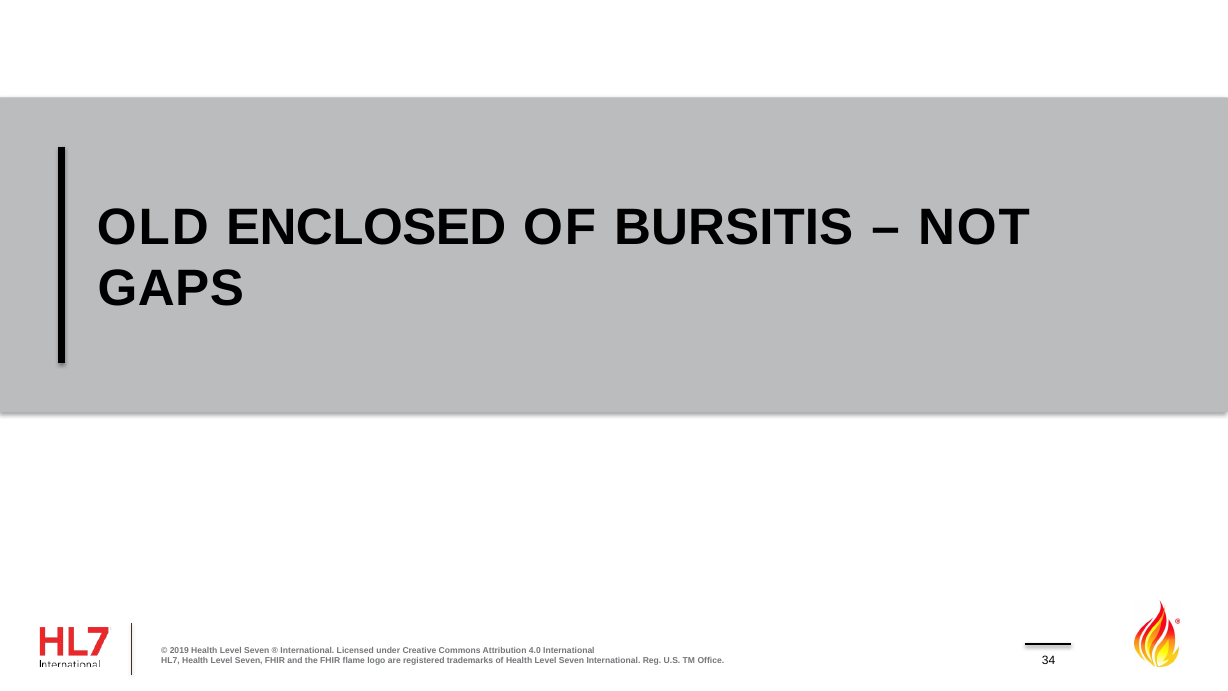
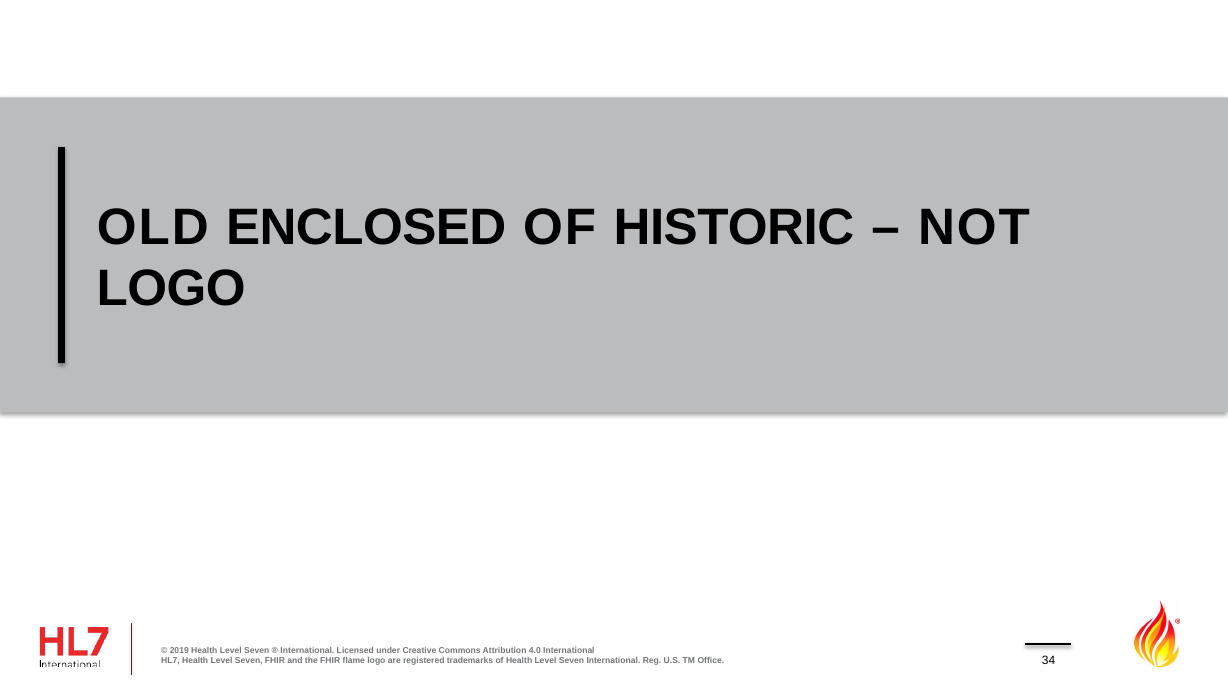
BURSITIS: BURSITIS -> HISTORIC (734, 228)
GAPS: GAPS -> LOGO (171, 289)
